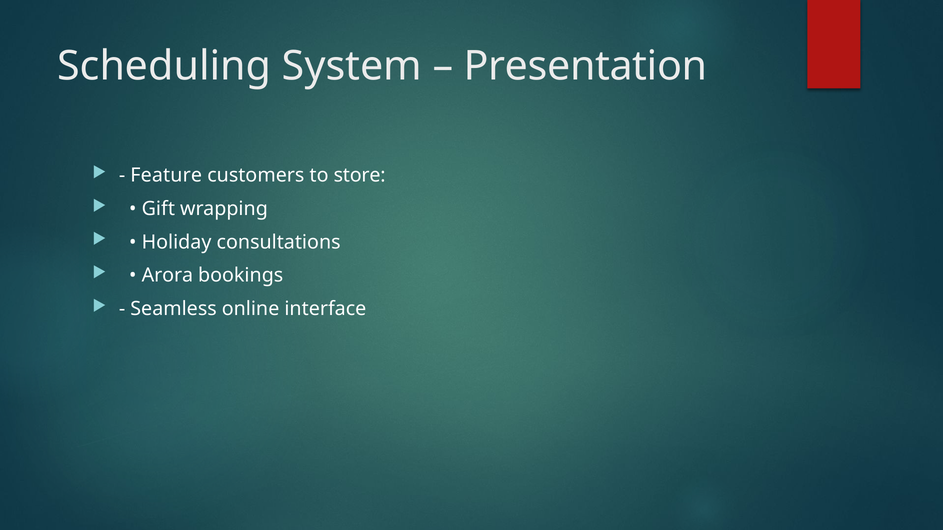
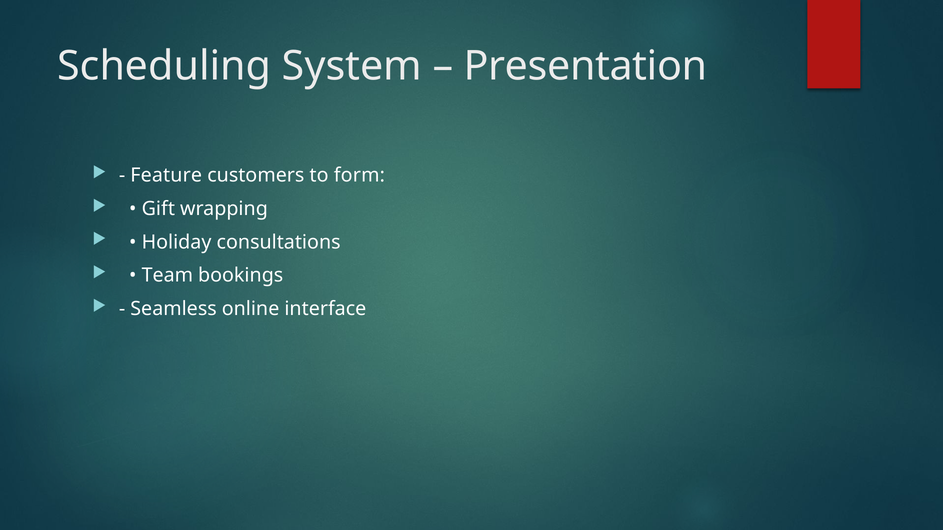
store: store -> form (359, 176)
Arora: Arora -> Team (167, 276)
